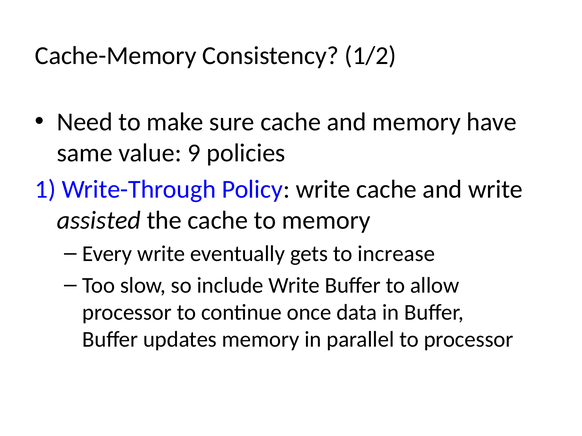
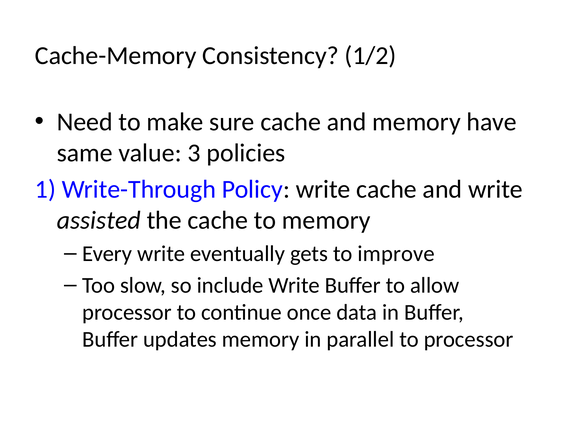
9: 9 -> 3 (194, 153)
increase: increase -> improve (396, 254)
